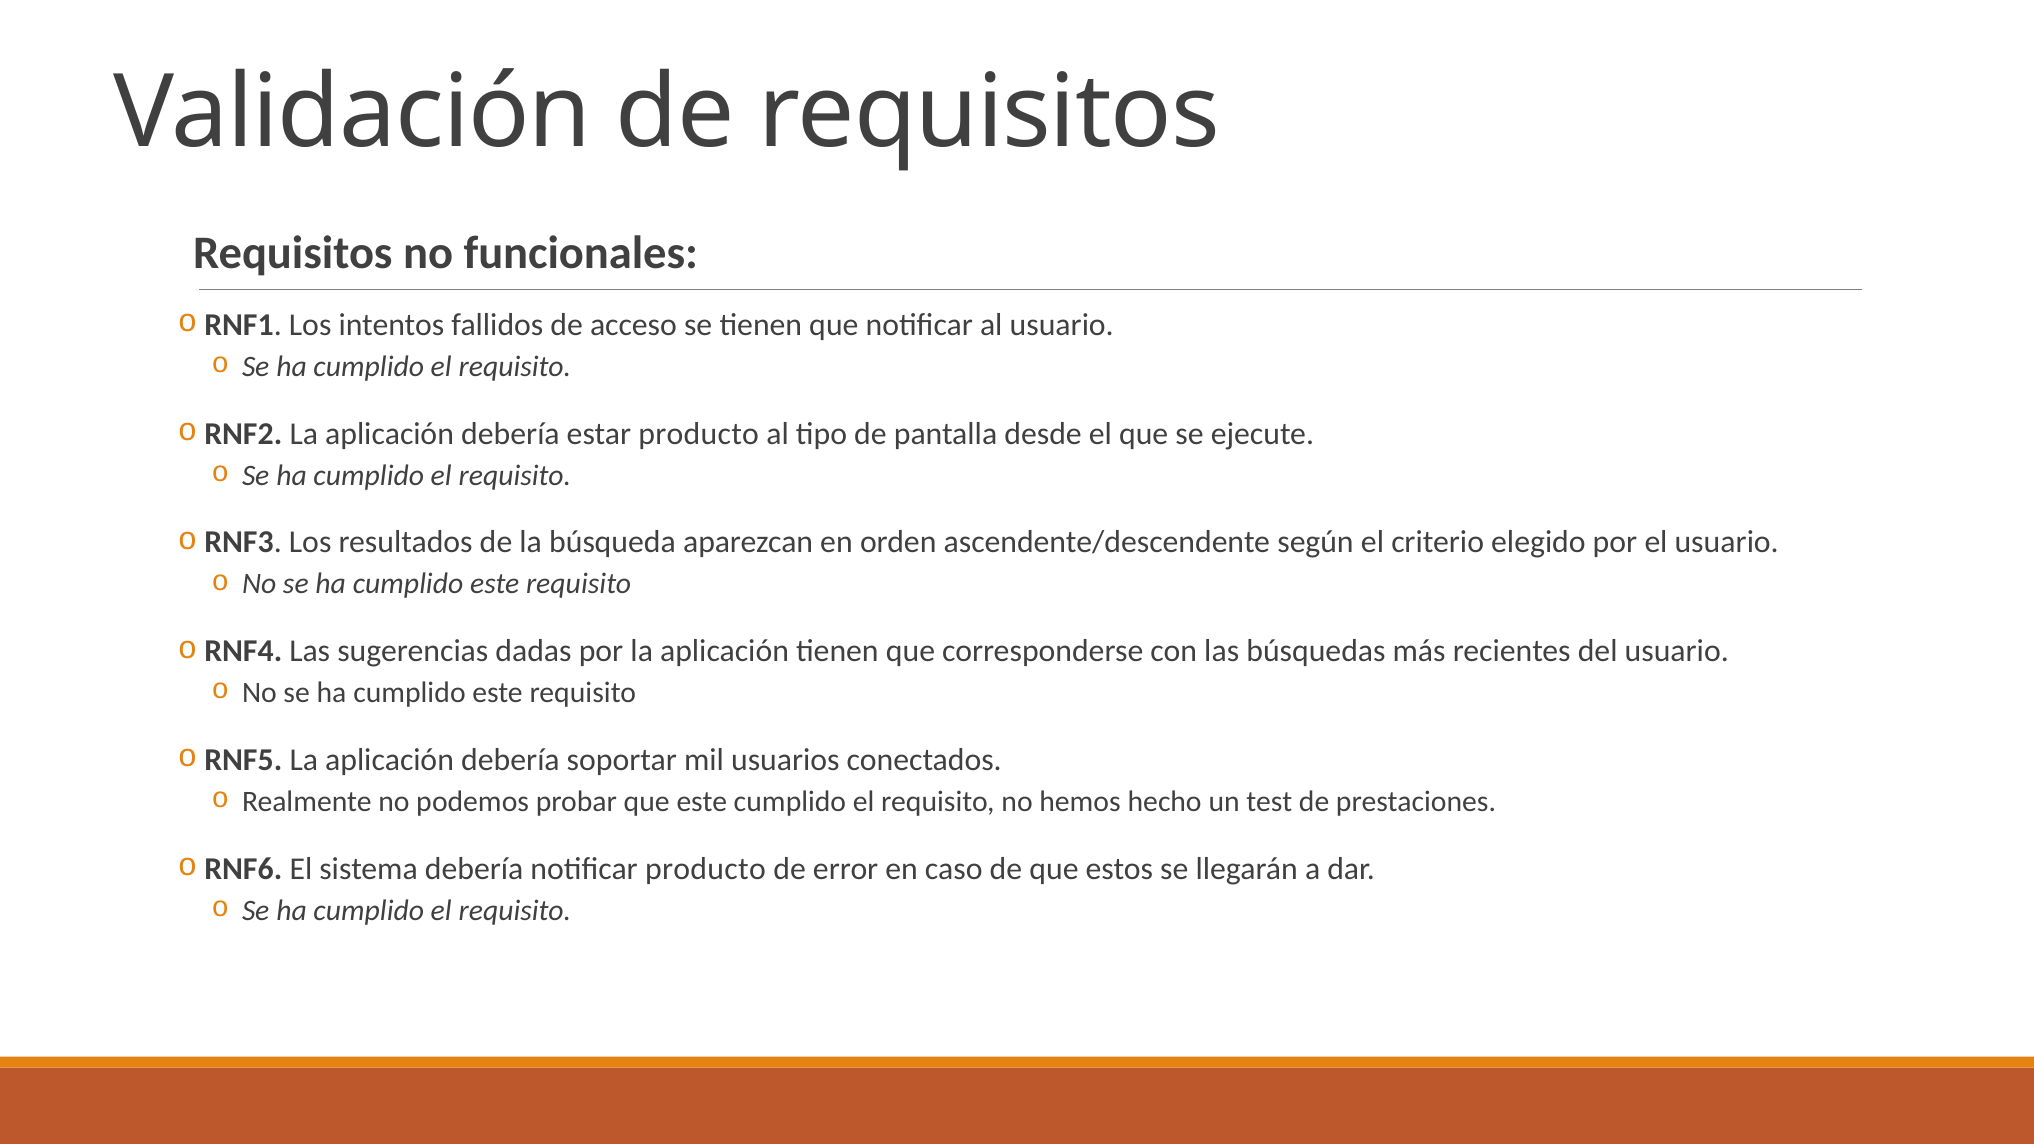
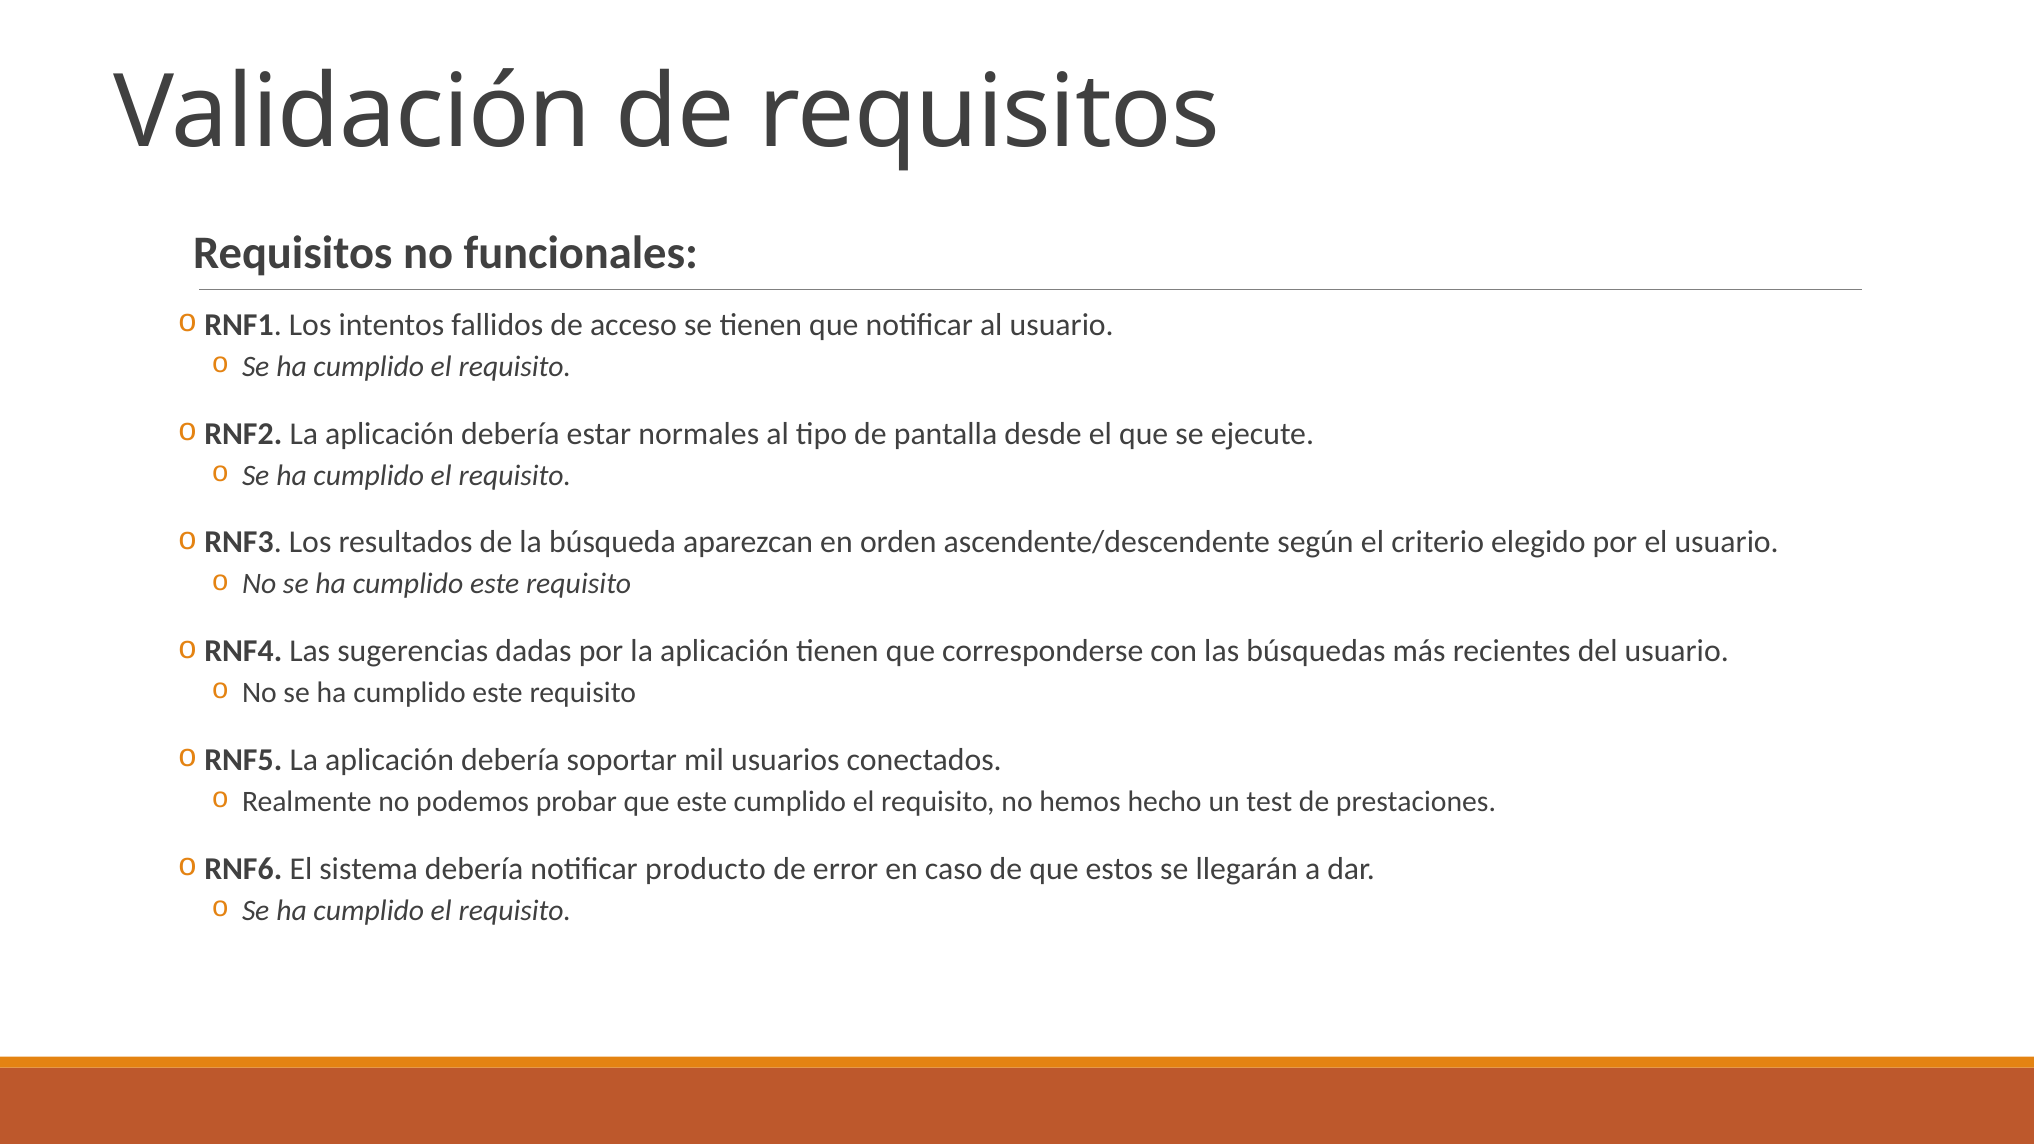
estar producto: producto -> normales (699, 434)
